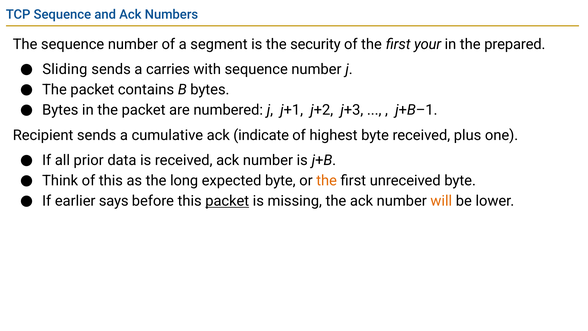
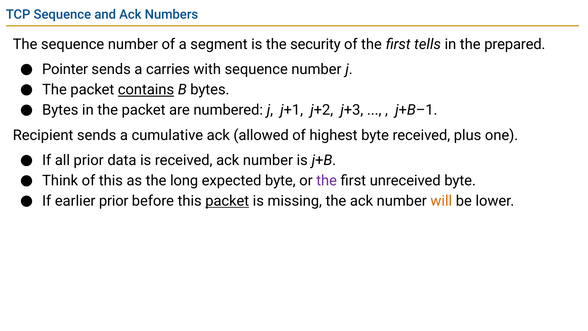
your: your -> tells (428, 44)
Sliding: Sliding -> Pointer (65, 69)
contains underline: none -> present (146, 90)
indicate: indicate -> allowed (261, 135)
the colour: orange -> purple (327, 181)
earlier says: says -> prior (114, 201)
